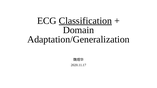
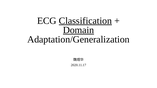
Domain underline: none -> present (78, 30)
